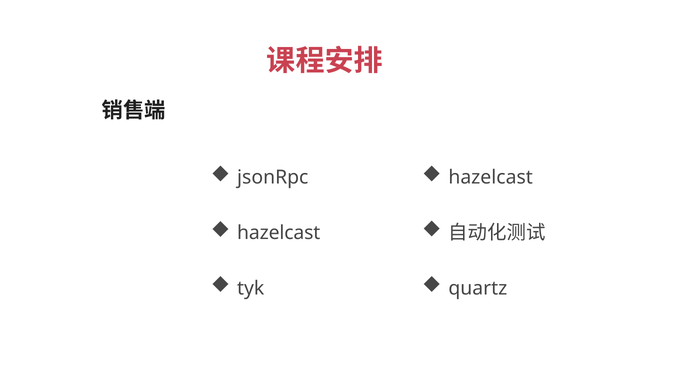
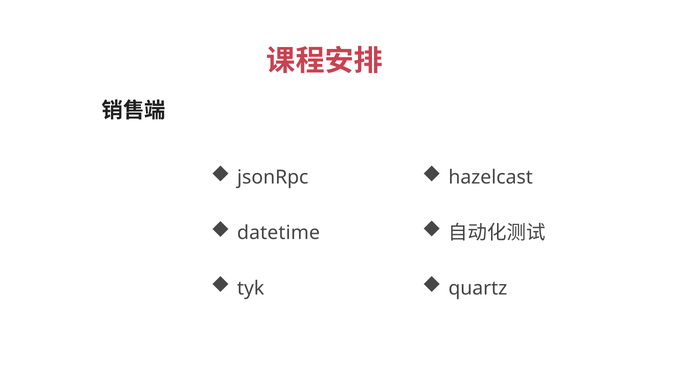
hazelcast: hazelcast -> datetime (279, 233)
